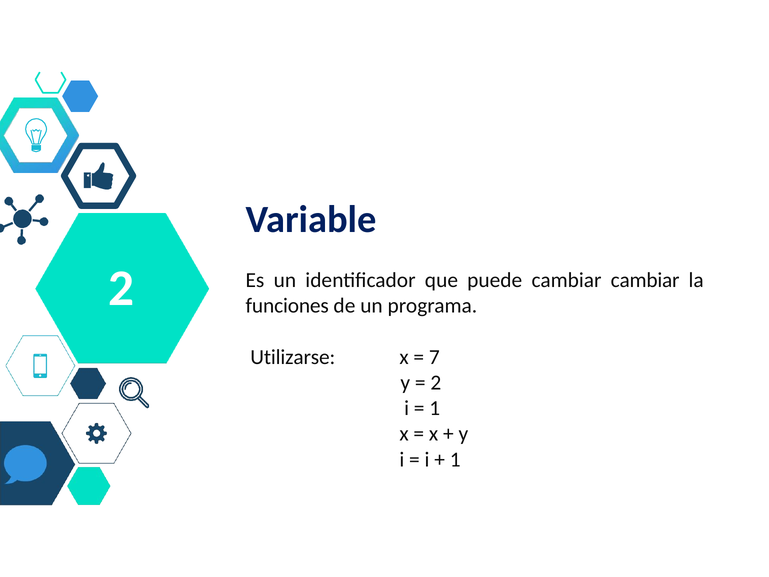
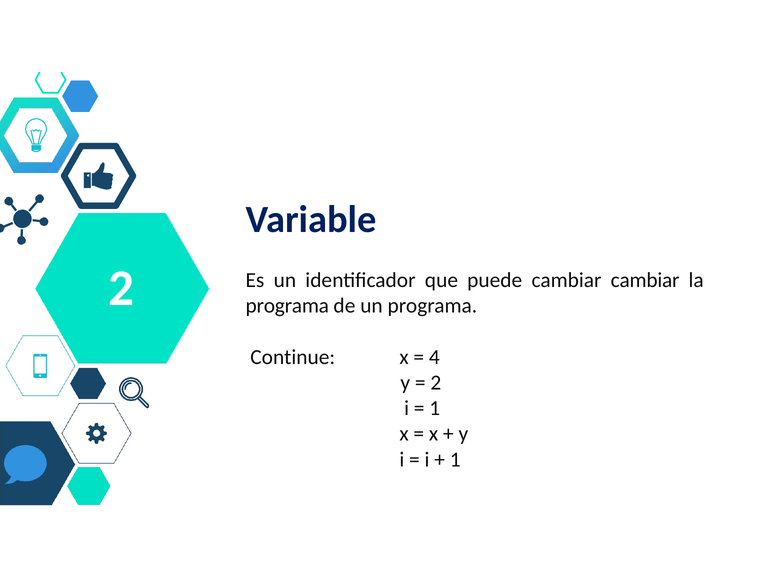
funciones: funciones -> programa (287, 306)
Utilizarse: Utilizarse -> Continue (293, 357)
7: 7 -> 4 (434, 357)
